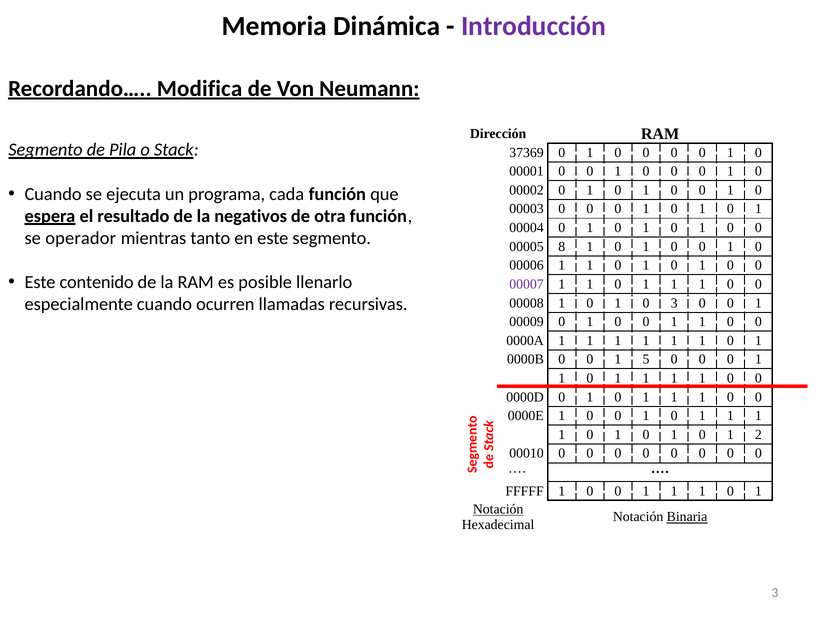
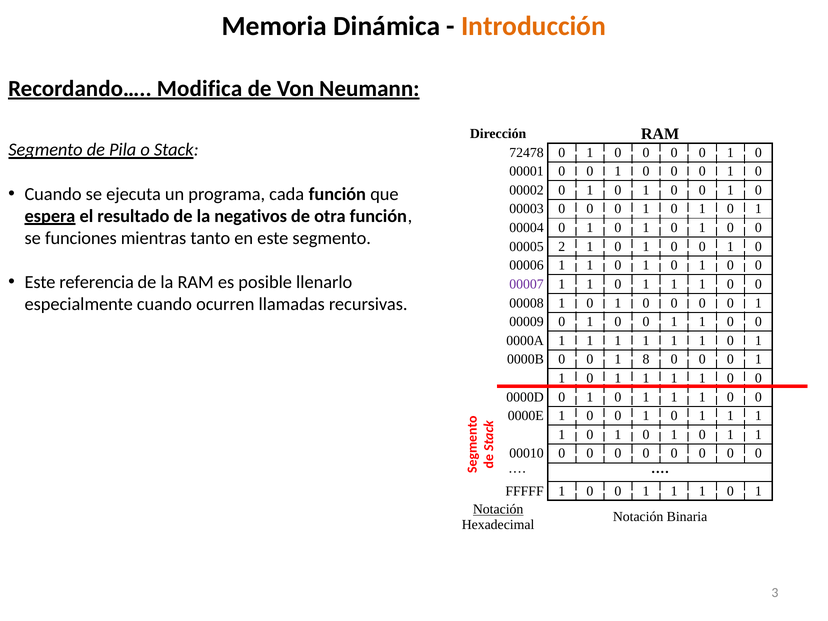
Introducción colour: purple -> orange (534, 26)
37369: 37369 -> 72478 (527, 152)
operador: operador -> funciones (81, 238)
8: 8 -> 2 (562, 247)
contenido: contenido -> referencia (97, 282)
3: 3 -> 0 (674, 303)
5: 5 -> 8 (646, 359)
2: 2 -> 1 (758, 435)
Binaria underline: present -> none (687, 517)
